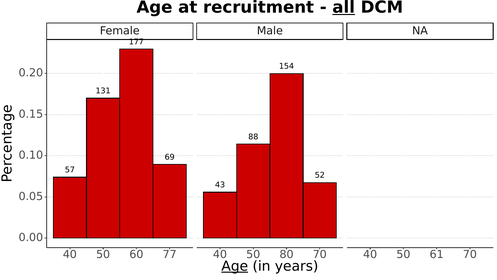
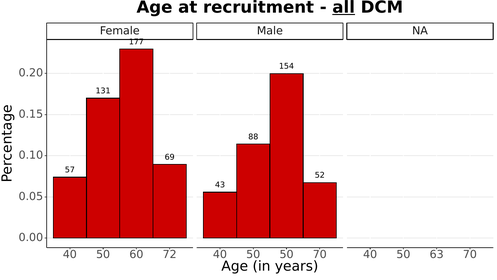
77: 77 -> 72 (170, 254)
50 80: 80 -> 50 (287, 254)
61: 61 -> 63 (437, 254)
Age underline: present -> none (235, 266)
